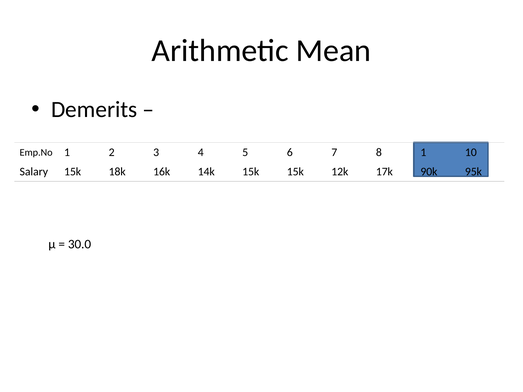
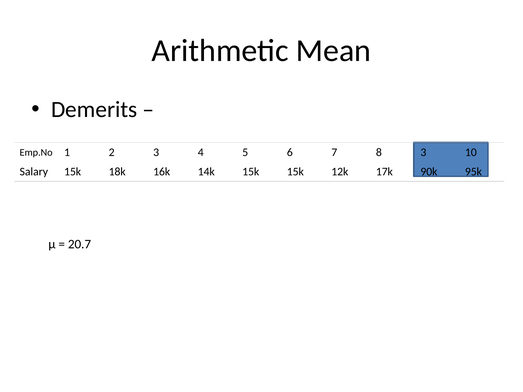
8 1: 1 -> 3 (423, 152)
30.0: 30.0 -> 20.7 (80, 245)
